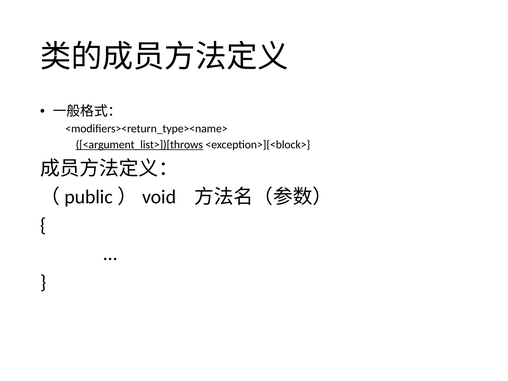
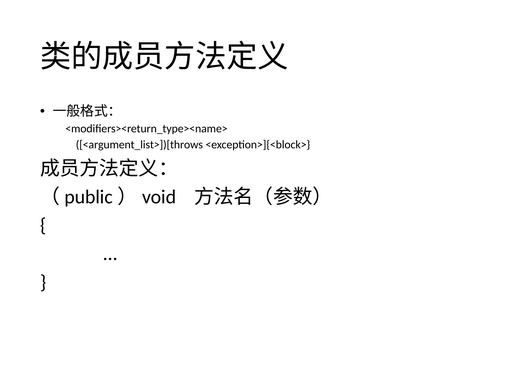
<argument_list>])[throws underline: present -> none (139, 145)
